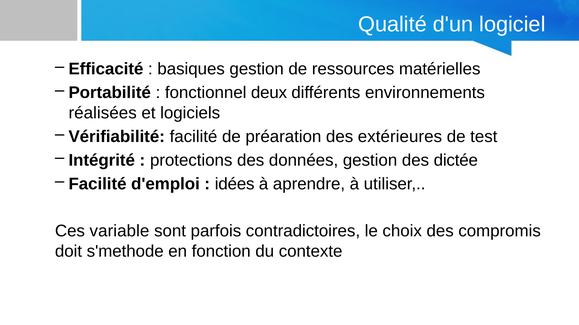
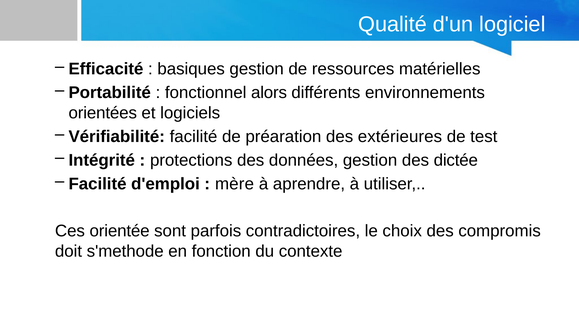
deux: deux -> alors (269, 93)
réalisées: réalisées -> orientées (103, 113)
idées: idées -> mère (234, 184)
variable: variable -> orientée (120, 231)
